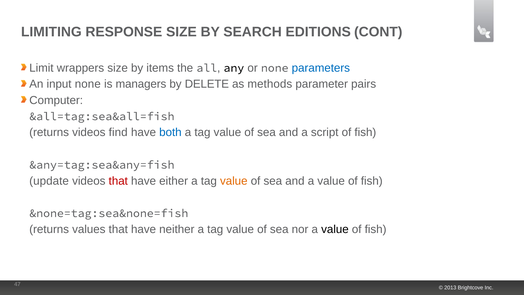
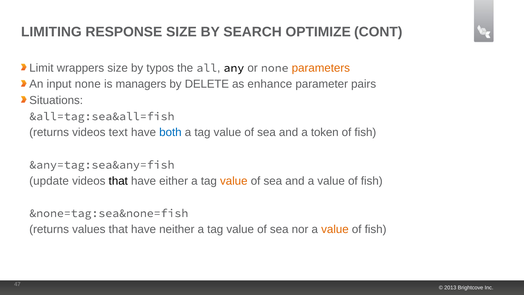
EDITIONS: EDITIONS -> OPTIMIZE (318, 32)
items: items -> typos (160, 68)
parameters colour: blue -> orange (321, 68)
methods: methods -> enhance (270, 84)
Computer: Computer -> Situations (56, 100)
find: find -> text (118, 132)
script: script -> token (325, 132)
that colour: red -> black (118, 181)
value colour: black -> orange (335, 229)
